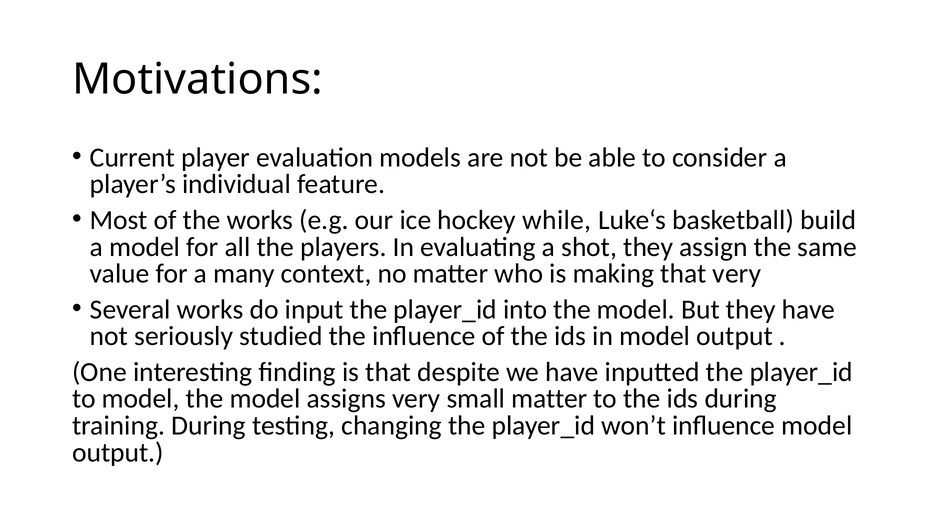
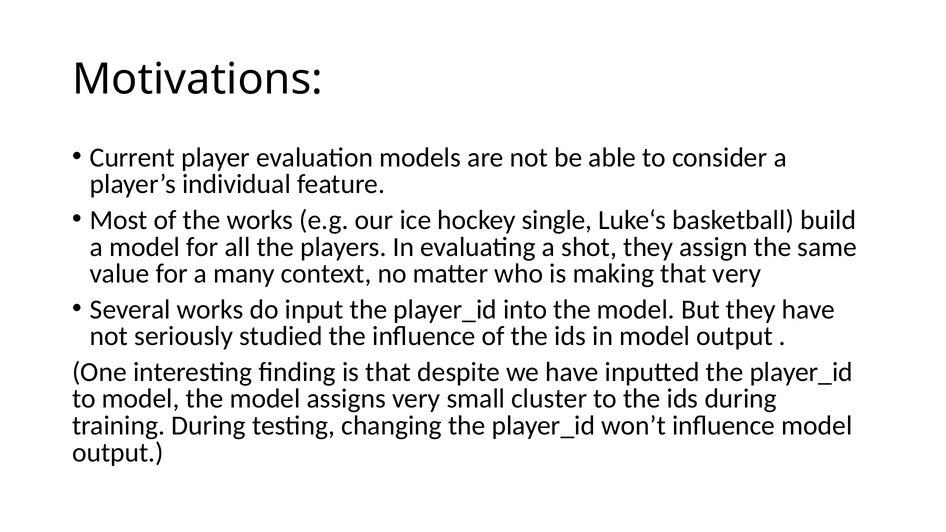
while: while -> single (557, 220)
small matter: matter -> cluster (549, 399)
